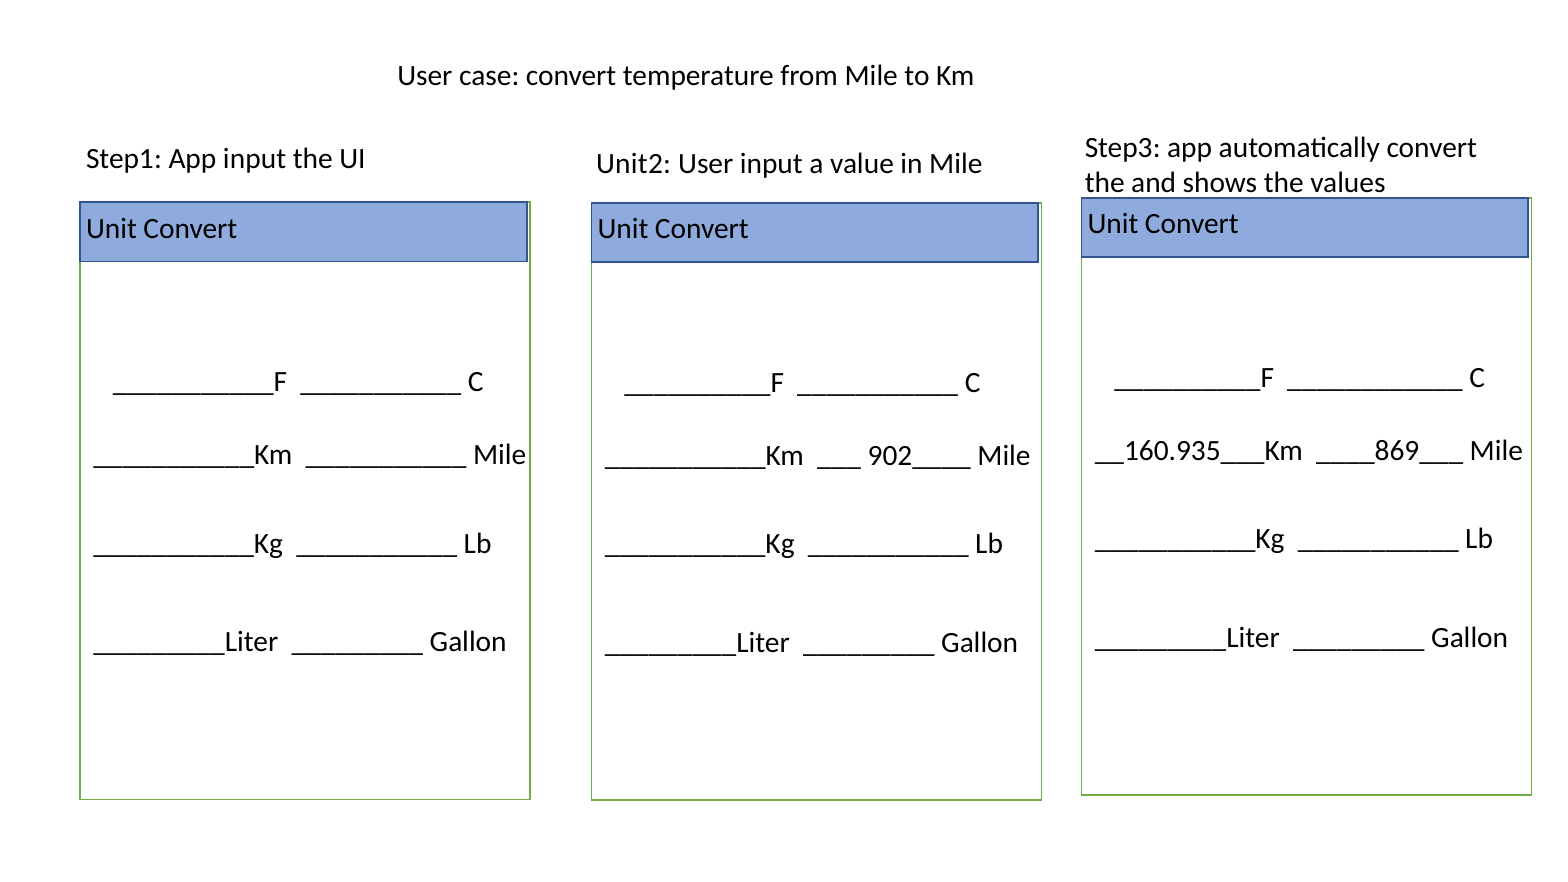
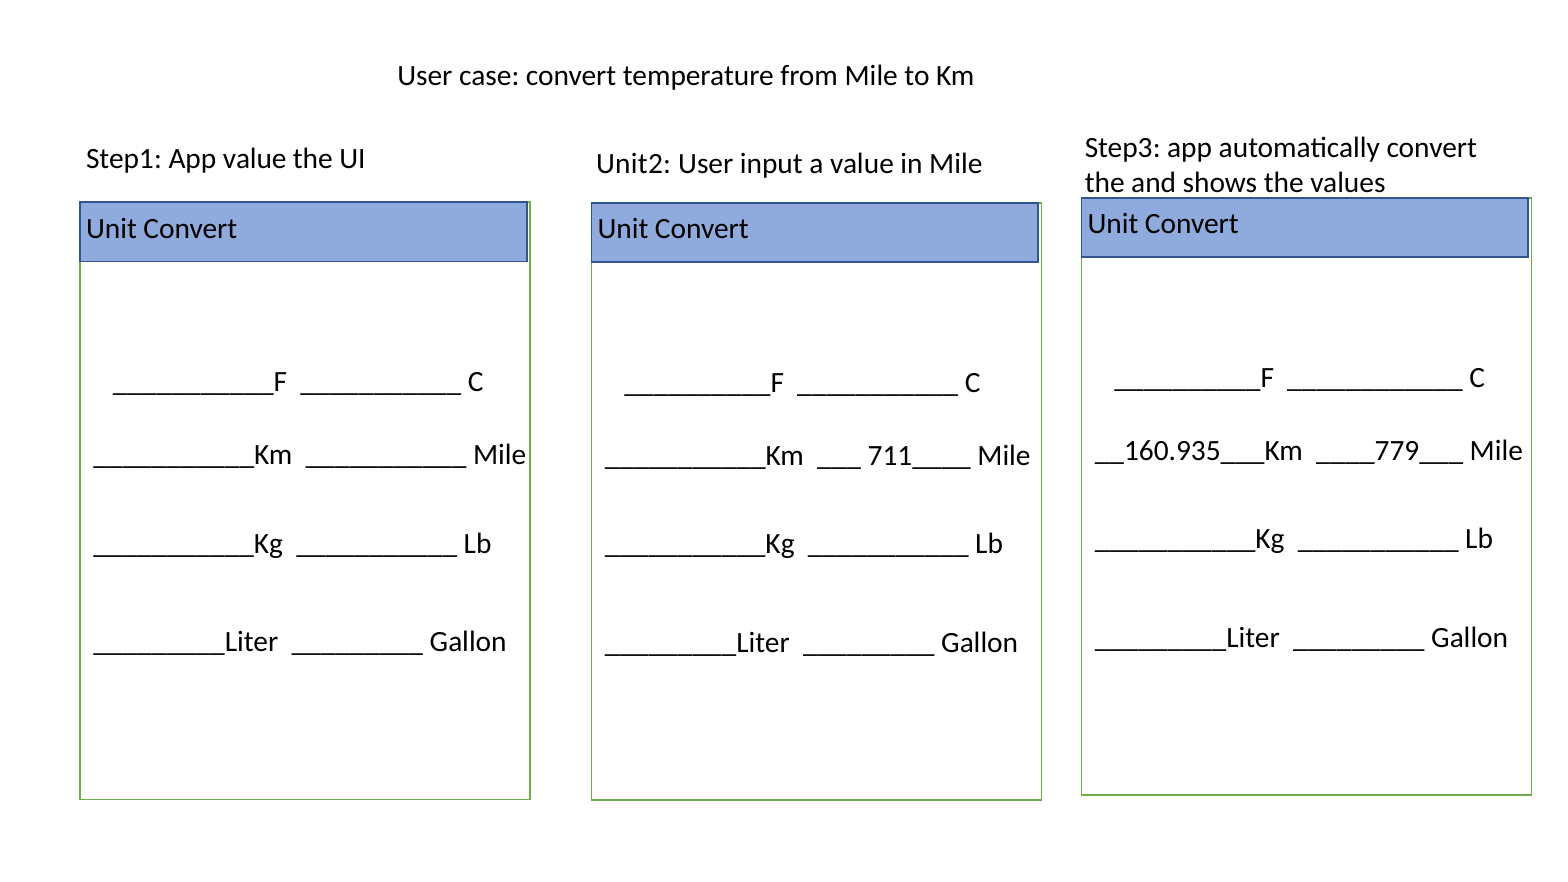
App input: input -> value (255, 159)
____869___: ____869___ -> ____779___ (1390, 451)
902____: 902____ -> 711____ (919, 456)
